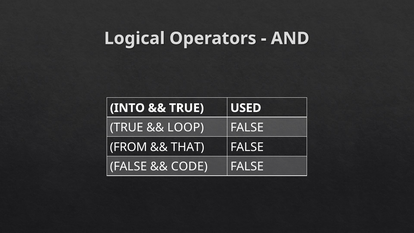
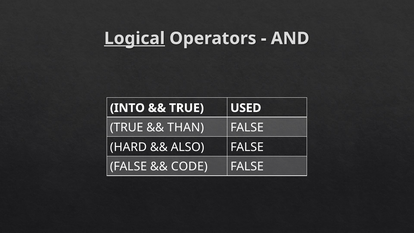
Logical underline: none -> present (134, 38)
LOOP: LOOP -> THAN (186, 127)
FROM: FROM -> HARD (128, 147)
THAT: THAT -> ALSO (188, 147)
